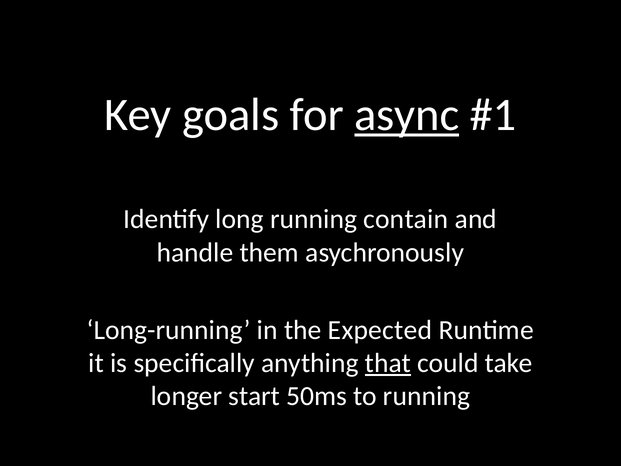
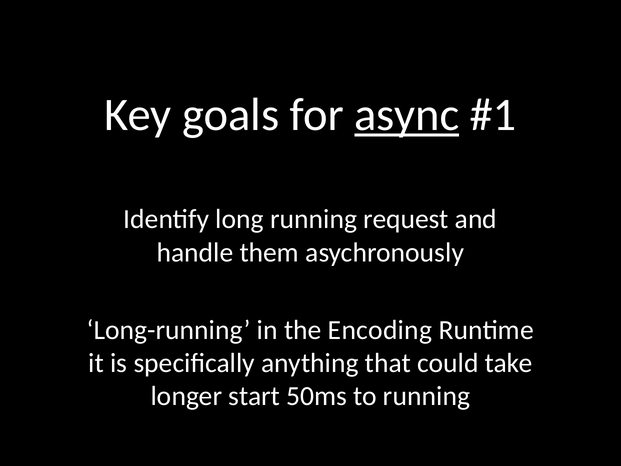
contain: contain -> request (406, 219)
Expected: Expected -> Encoding (380, 330)
that underline: present -> none (388, 363)
